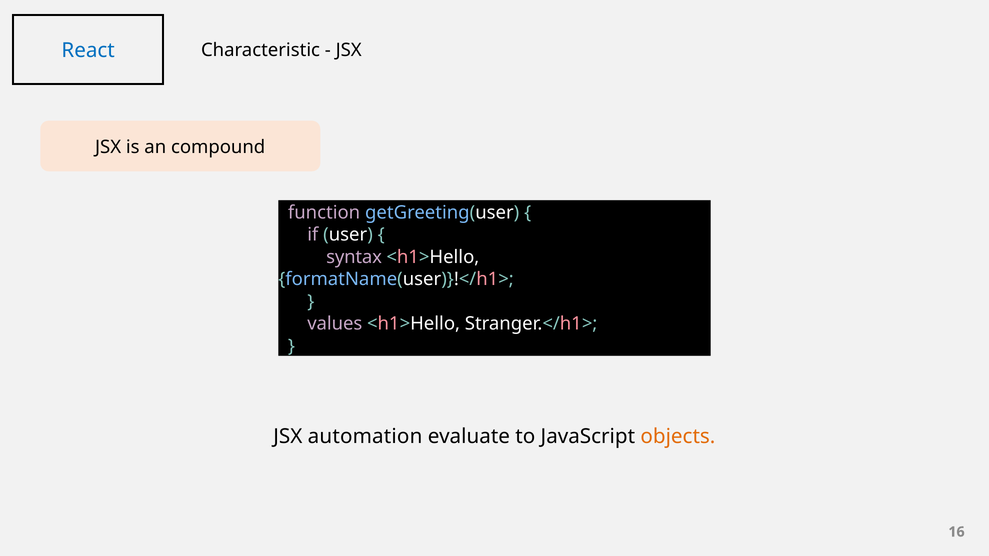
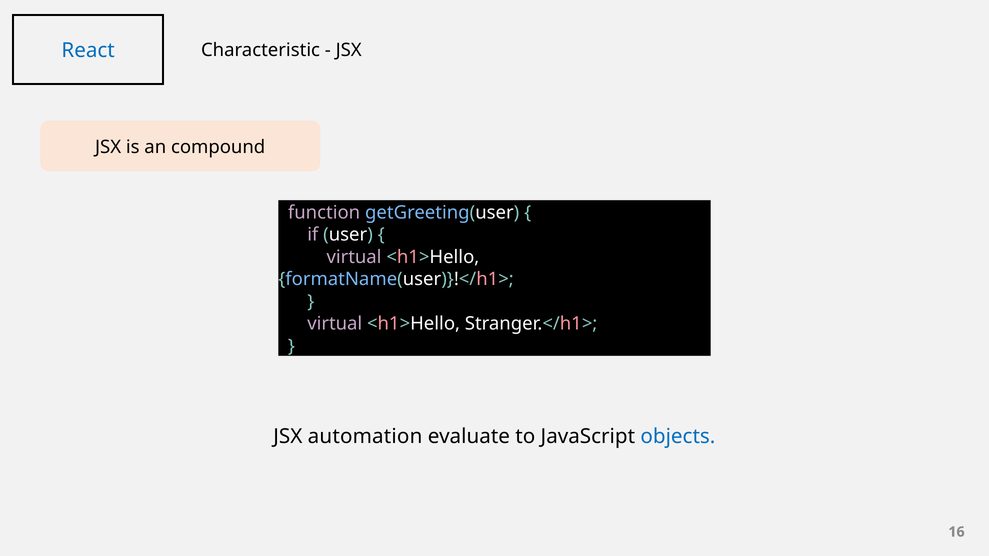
syntax: syntax -> virtual (354, 257)
values: values -> virtual (335, 324)
objects colour: orange -> blue (678, 437)
